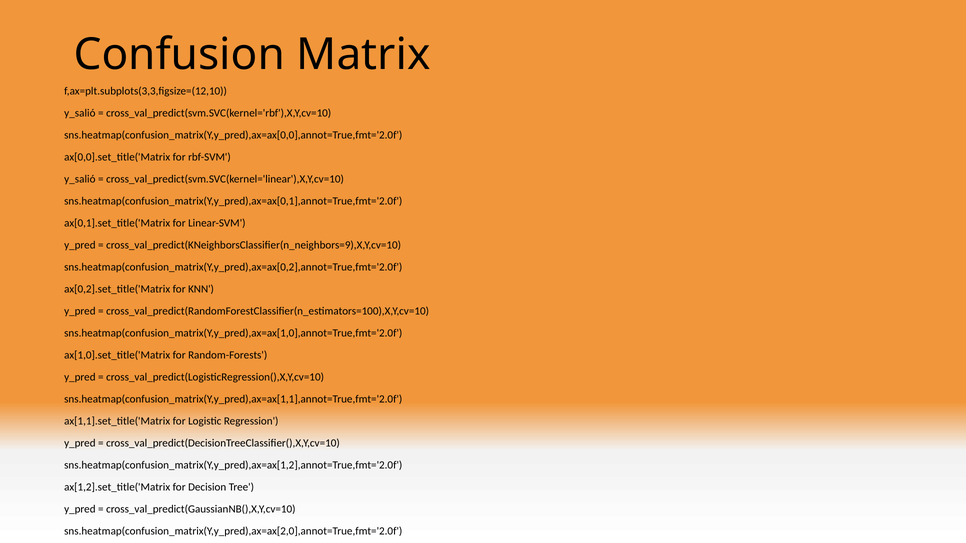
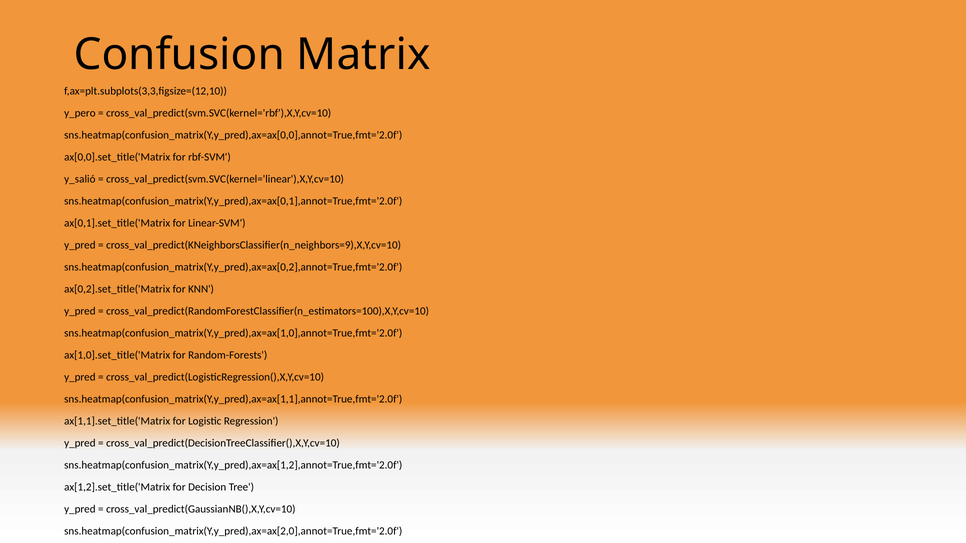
y_salió: y_salió -> y_pero (80, 113)
